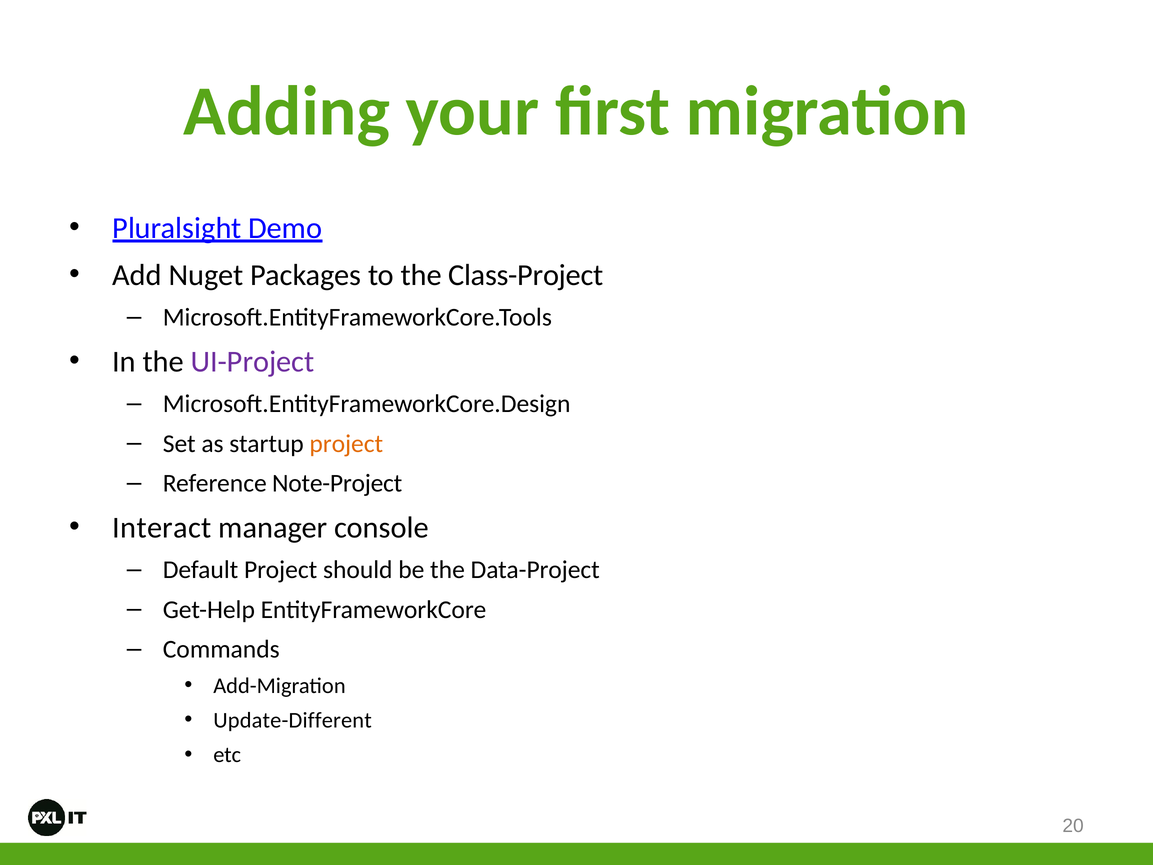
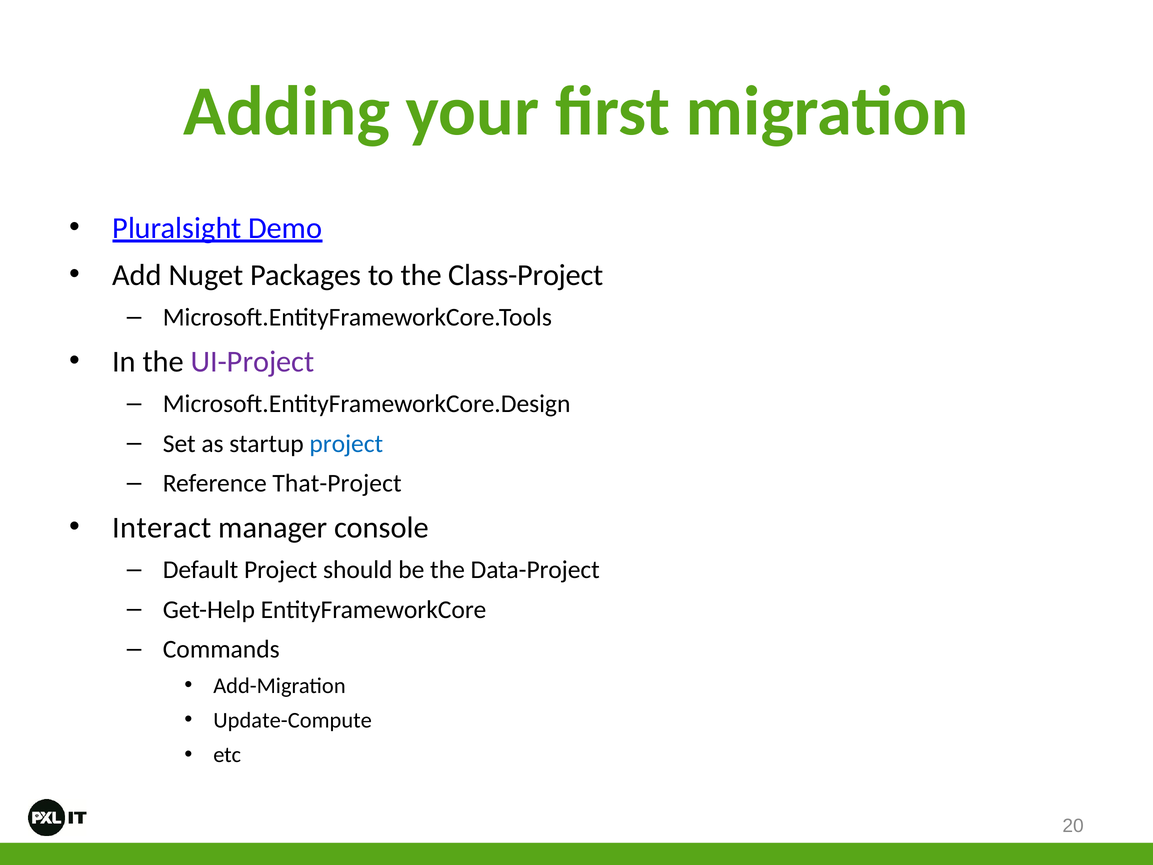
project colour: orange -> blue (346, 444)
Note-Project: Note-Project -> That-Project (337, 483)
Update-Different: Update-Different -> Update-Compute (293, 720)
